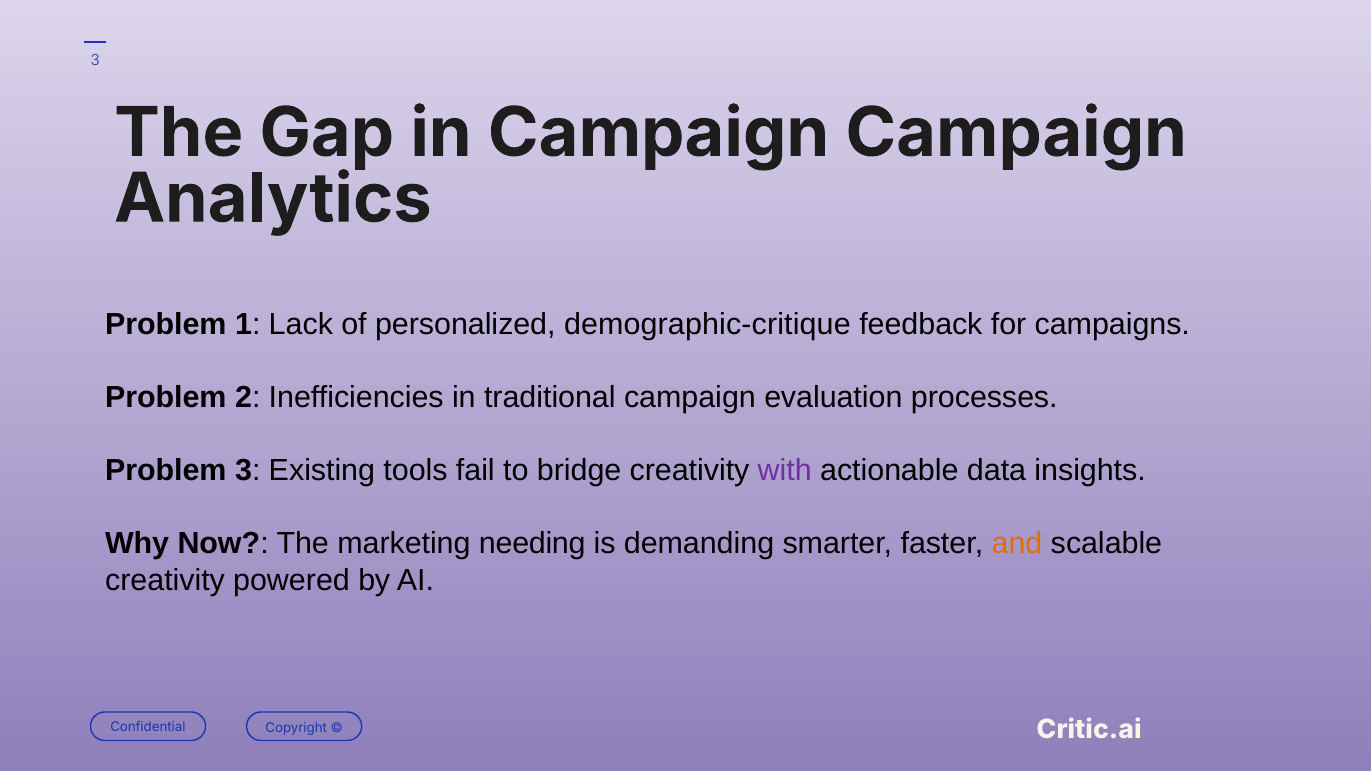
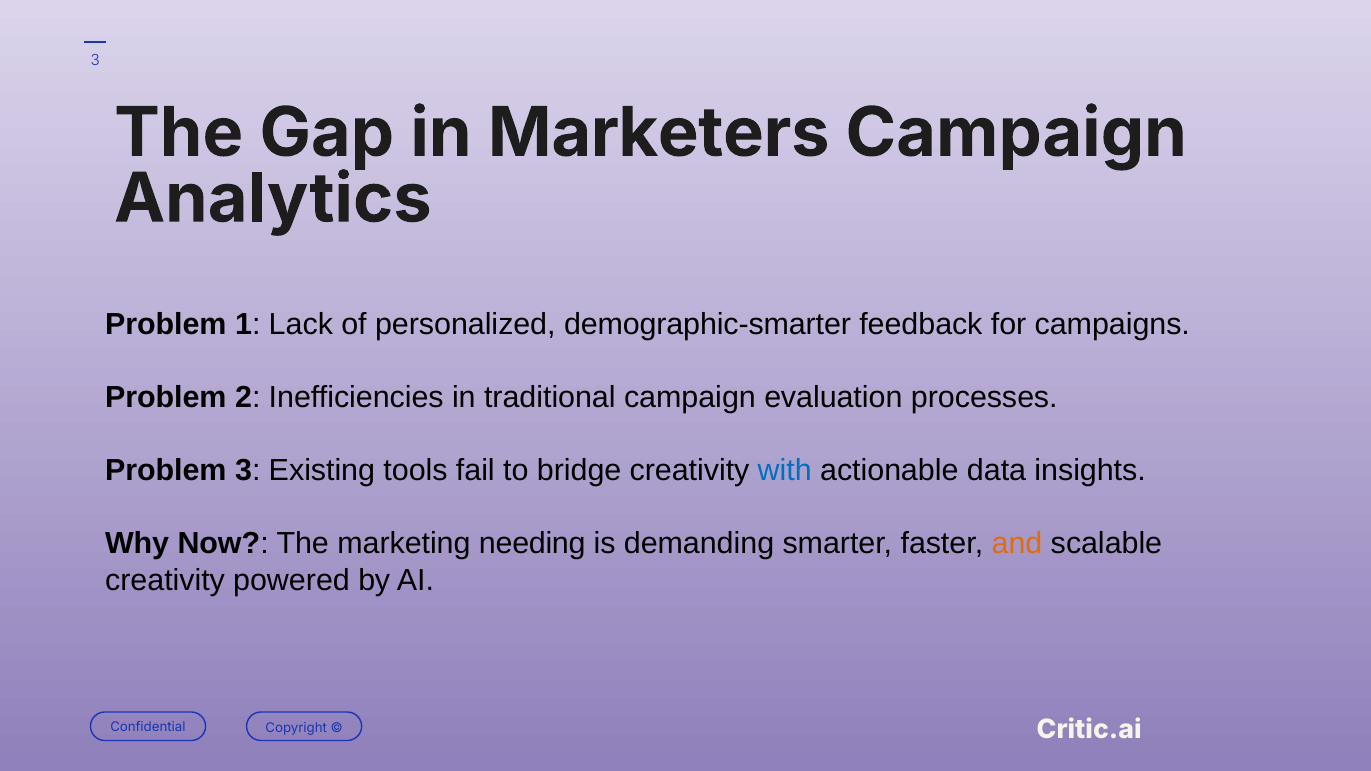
in Campaign: Campaign -> Marketers (659, 133)
demographic-critique: demographic-critique -> demographic-smarter (707, 324)
with colour: purple -> blue (785, 471)
